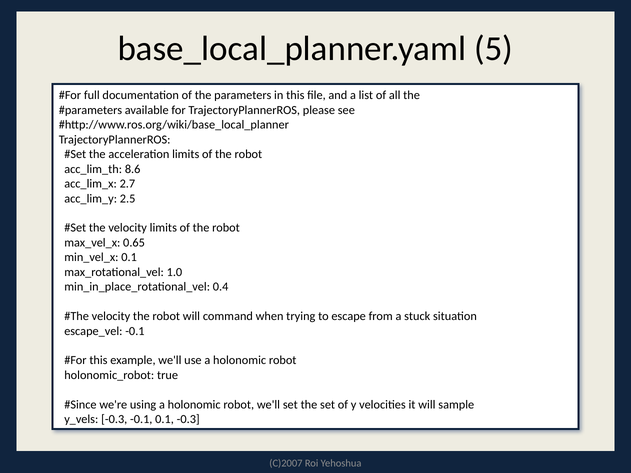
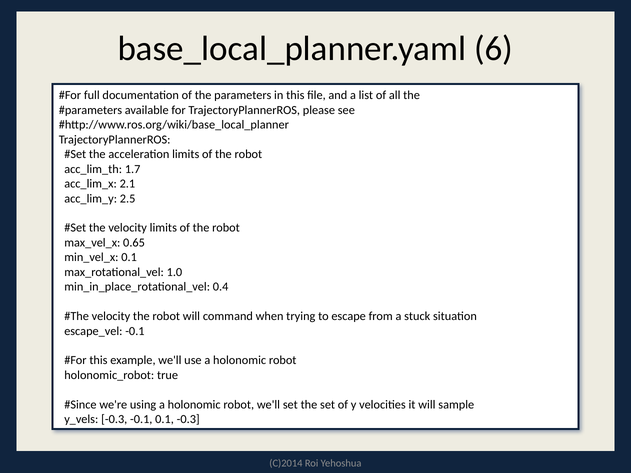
5: 5 -> 6 (494, 49)
8.6: 8.6 -> 1.7 (133, 169)
2.7: 2.7 -> 2.1 (127, 184)
C)2007: C)2007 -> C)2014 (286, 463)
